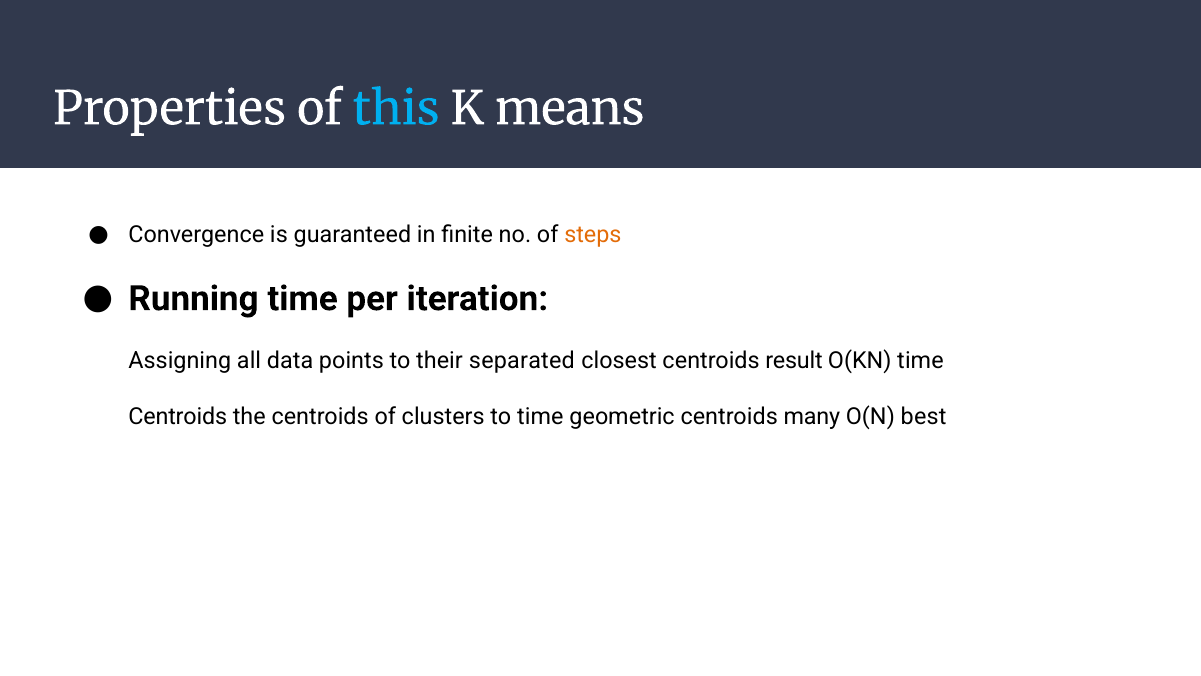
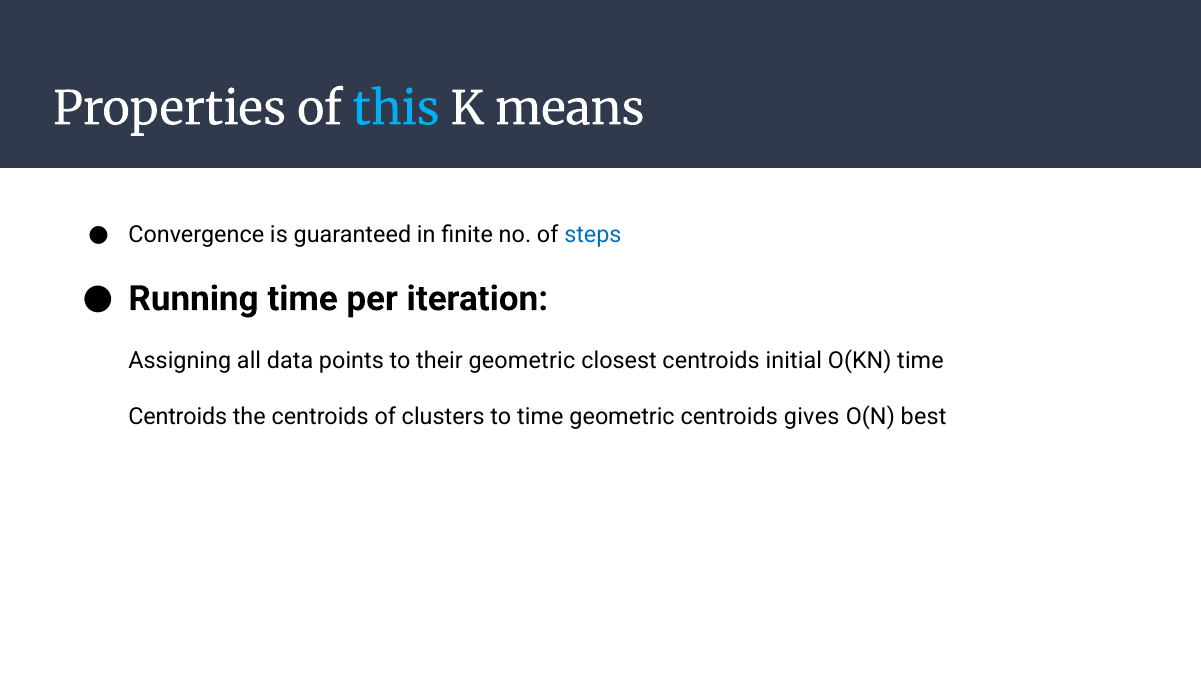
steps colour: orange -> blue (593, 235)
their separated: separated -> geometric (522, 361)
result: result -> initial (794, 361)
many: many -> gives (812, 417)
